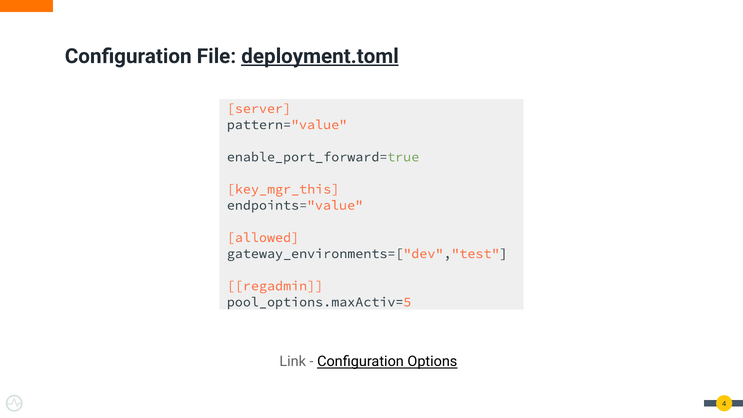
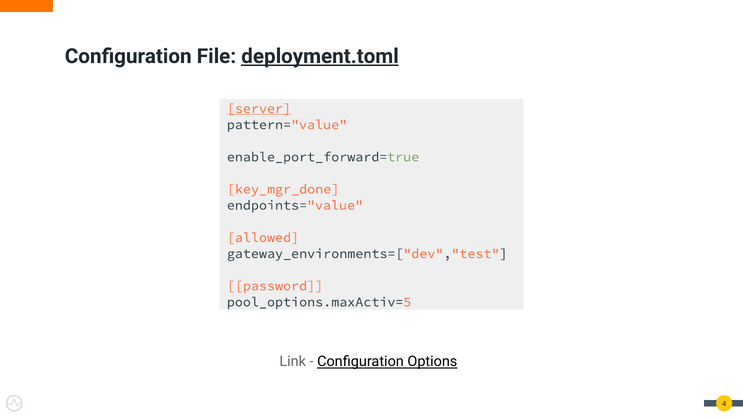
server underline: none -> present (259, 109)
key_mgr_this: key_mgr_this -> key_mgr_done (283, 189)
regadmin: regadmin -> password (275, 286)
